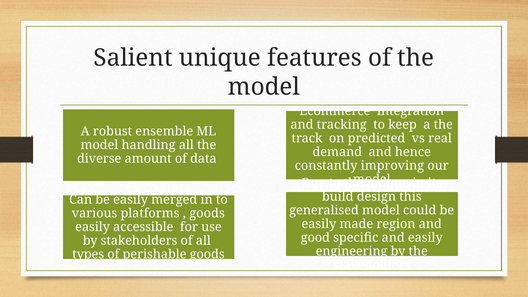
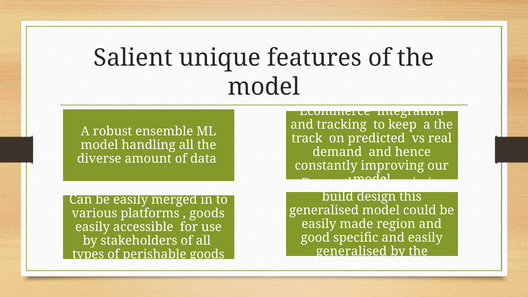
engineering: engineering -> generalised (351, 251)
